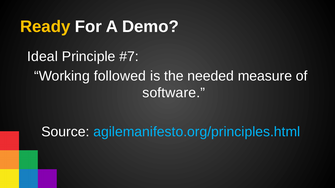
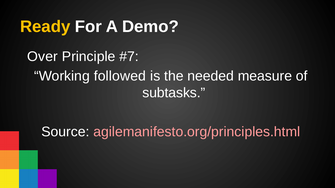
Ideal: Ideal -> Over (43, 57)
software: software -> subtasks (174, 93)
agilemanifesto.org/principles.html colour: light blue -> pink (197, 132)
